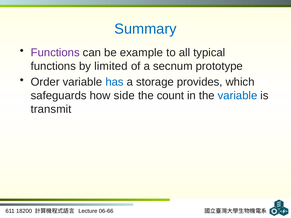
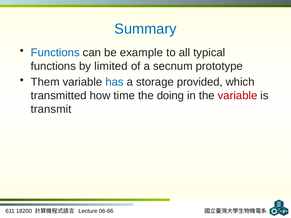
Functions colour: purple -> blue (55, 53)
Order: Order -> Them (45, 82)
provides: provides -> provided (200, 82)
safeguards: safeguards -> transmitted (59, 96)
side: side -> time (124, 96)
count: count -> doing (170, 96)
variable colour: blue -> red (238, 96)
